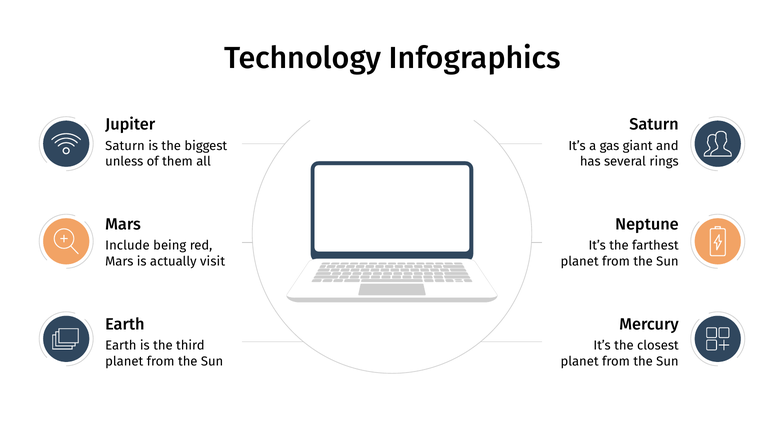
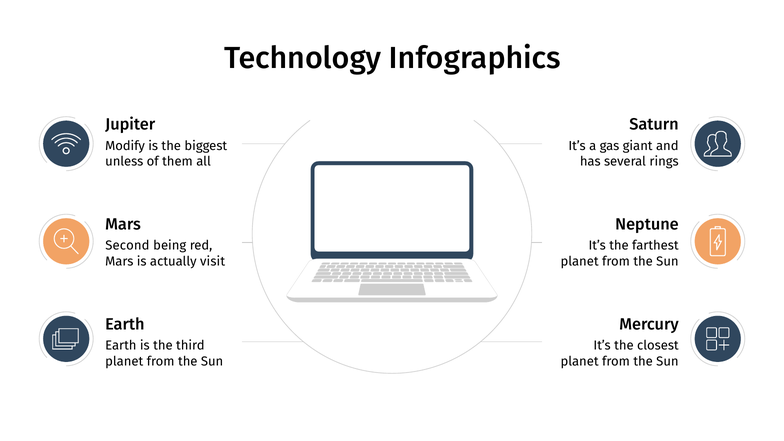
Saturn: Saturn -> Modify (125, 146)
Include: Include -> Second (127, 246)
